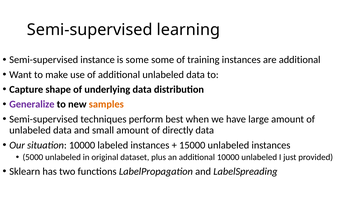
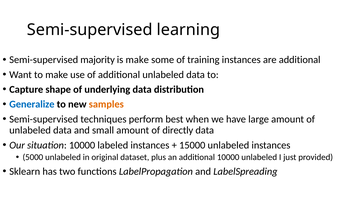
instance: instance -> majority (98, 60)
is some: some -> make (137, 60)
Generalize colour: purple -> blue (32, 104)
